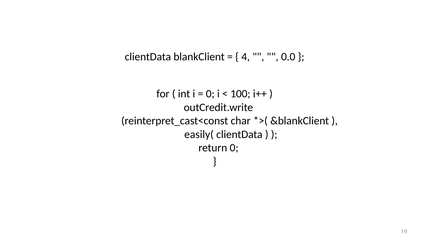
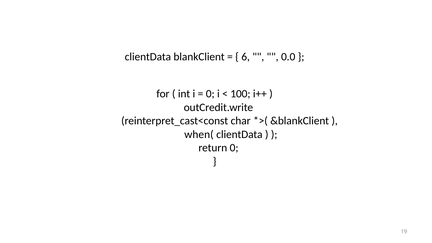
4: 4 -> 6 (246, 57)
easily(: easily( -> when( (199, 134)
